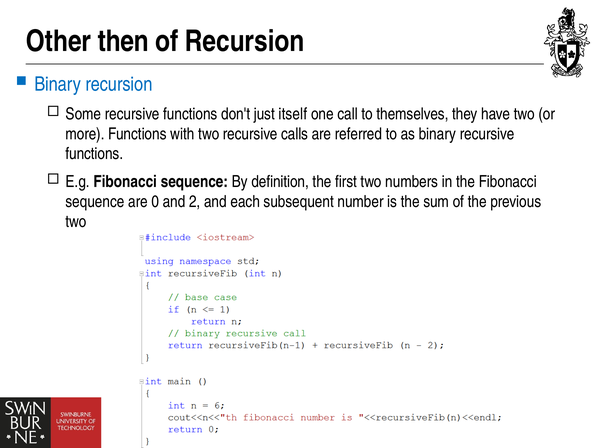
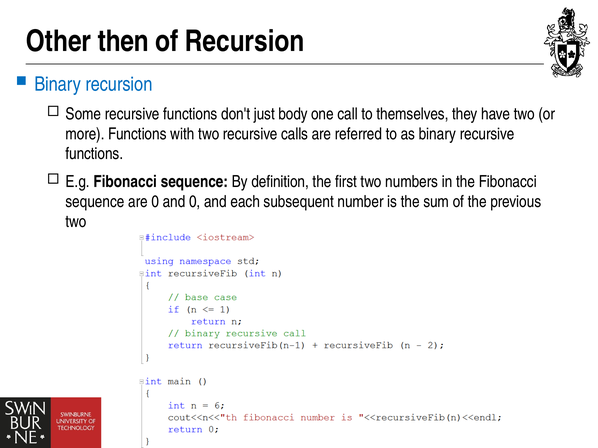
itself: itself -> body (293, 114)
and 2: 2 -> 0 (195, 202)
